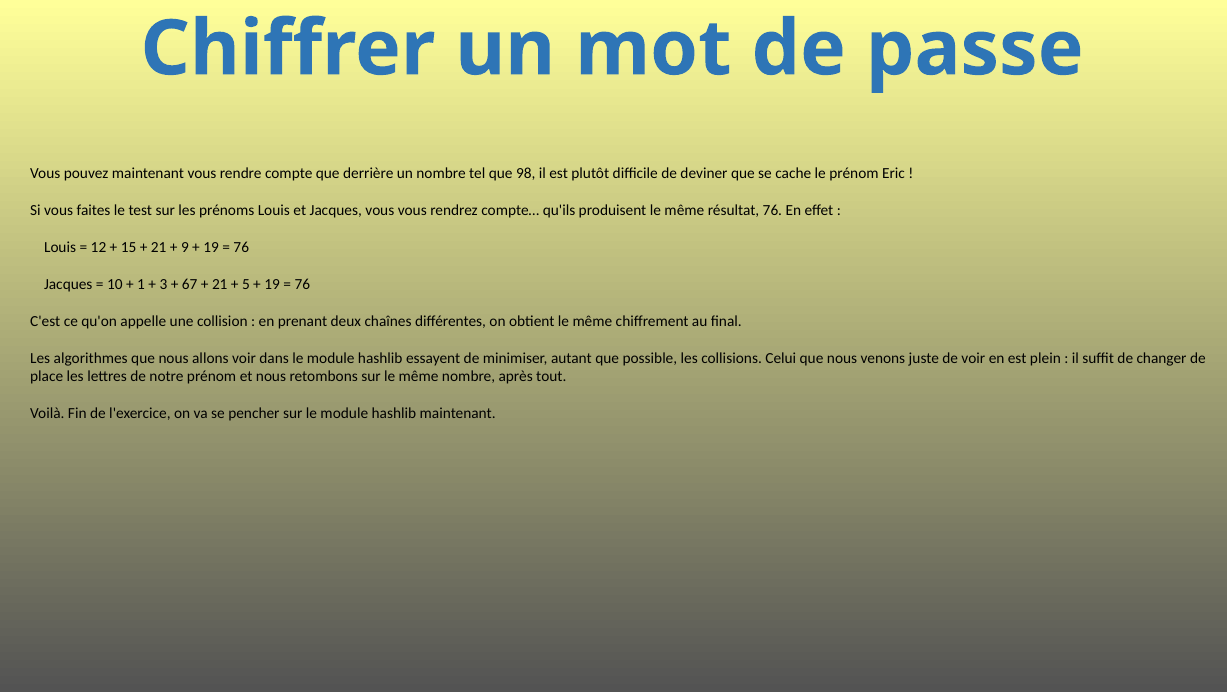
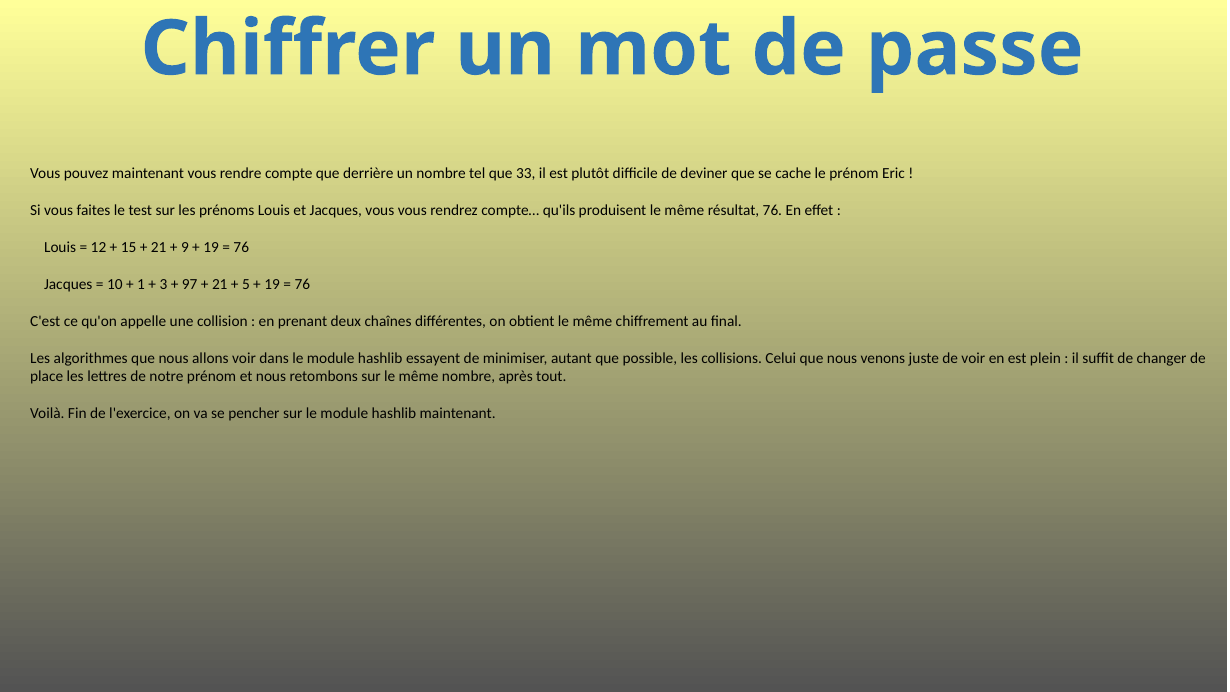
98: 98 -> 33 (526, 174)
67: 67 -> 97 (190, 284)
